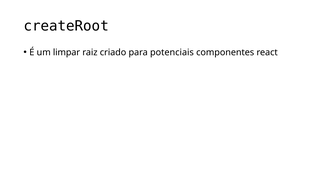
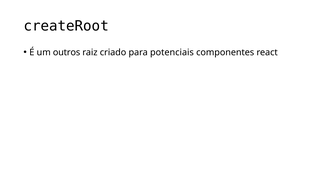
limpar: limpar -> outros (67, 52)
